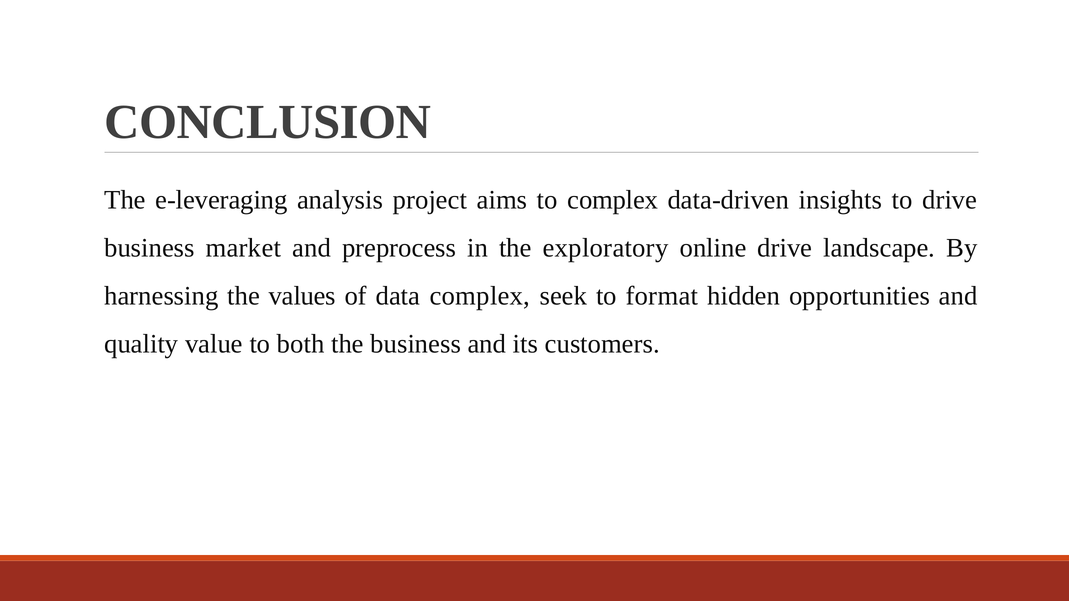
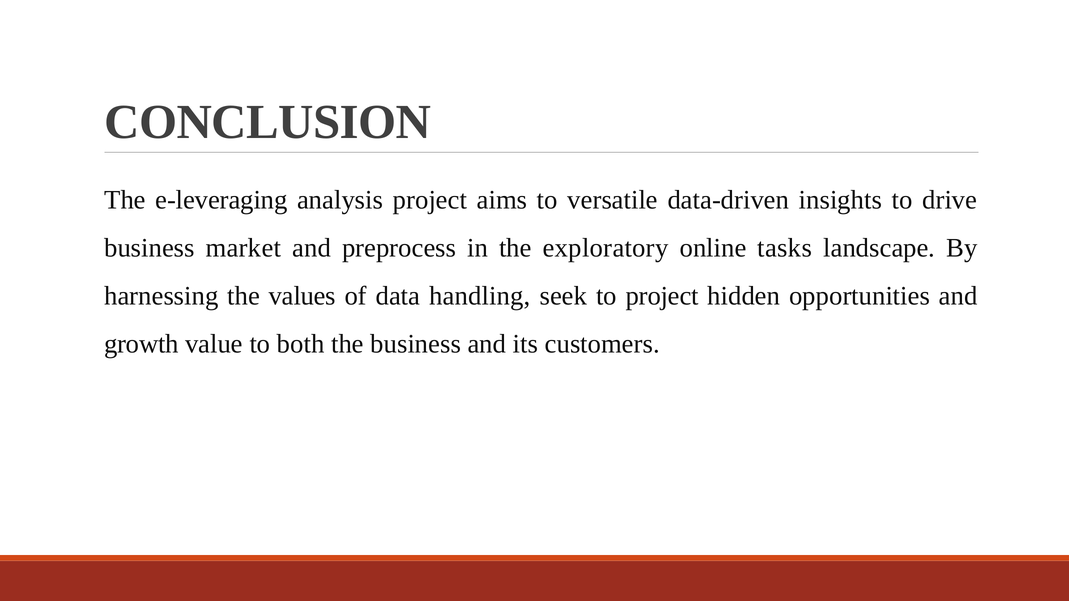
to complex: complex -> versatile (613, 200)
online drive: drive -> tasks (785, 248)
data complex: complex -> handling (480, 296)
to format: format -> project (662, 296)
quality: quality -> growth (141, 344)
